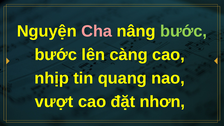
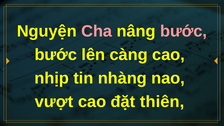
bước colour: light green -> pink (184, 31)
quang: quang -> nhàng (122, 78)
nhơn: nhơn -> thiên (162, 102)
